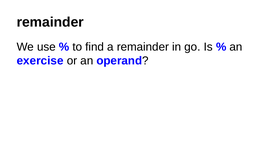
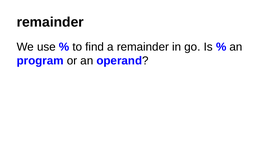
exercise: exercise -> program (40, 61)
